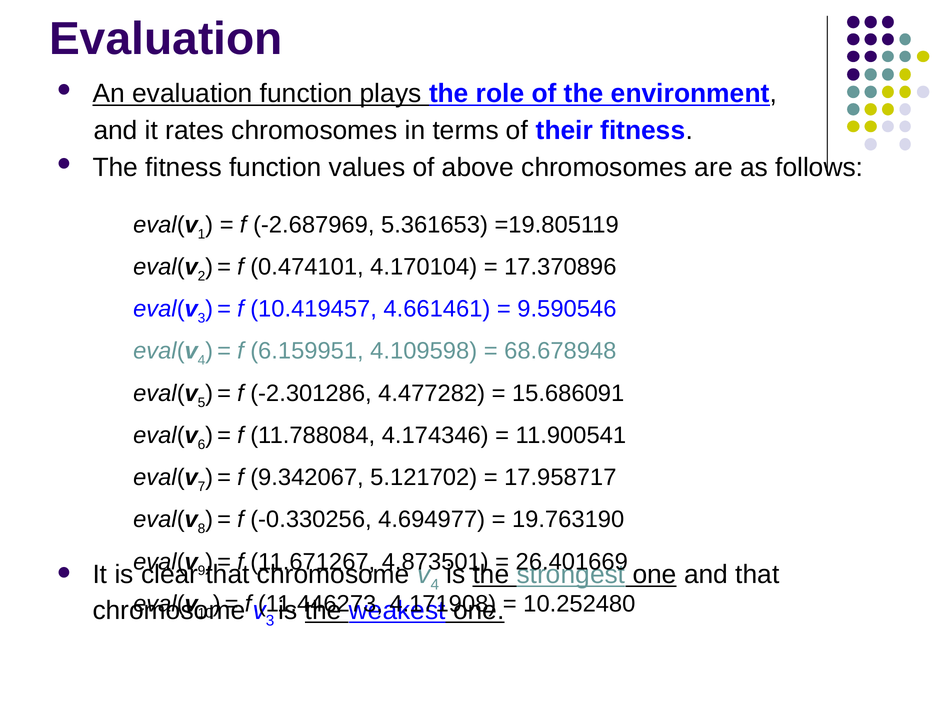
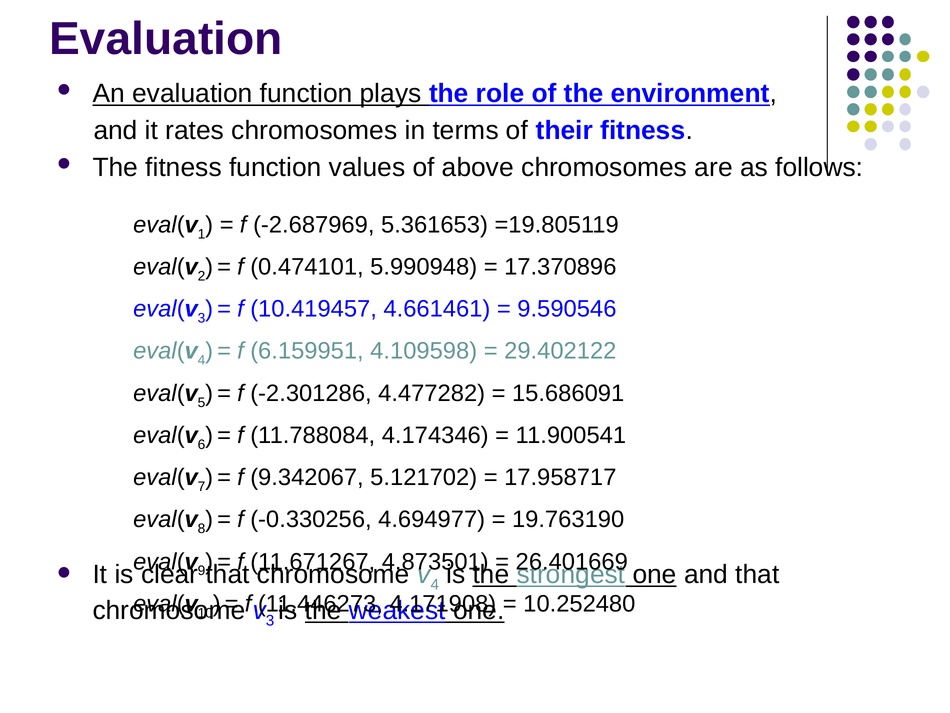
4.170104: 4.170104 -> 5.990948 (424, 267)
68.678948: 68.678948 -> 29.402122 (560, 351)
